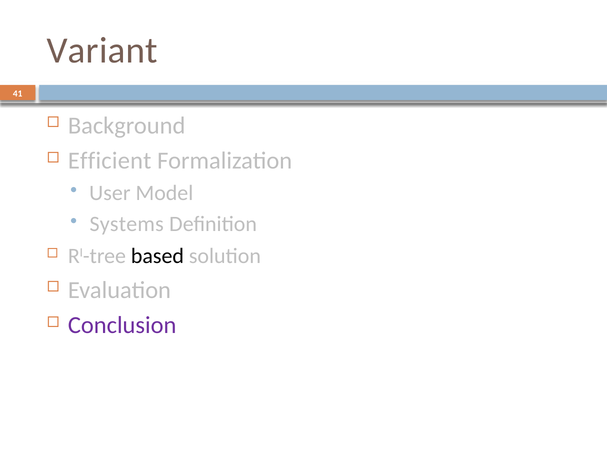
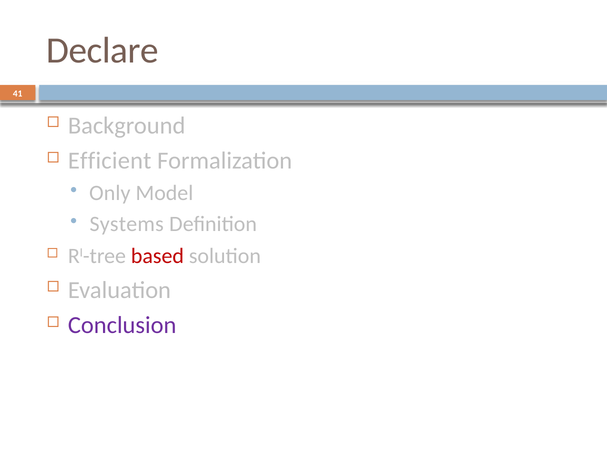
Variant: Variant -> Declare (103, 51)
User: User -> Only (110, 193)
based colour: black -> red (157, 256)
